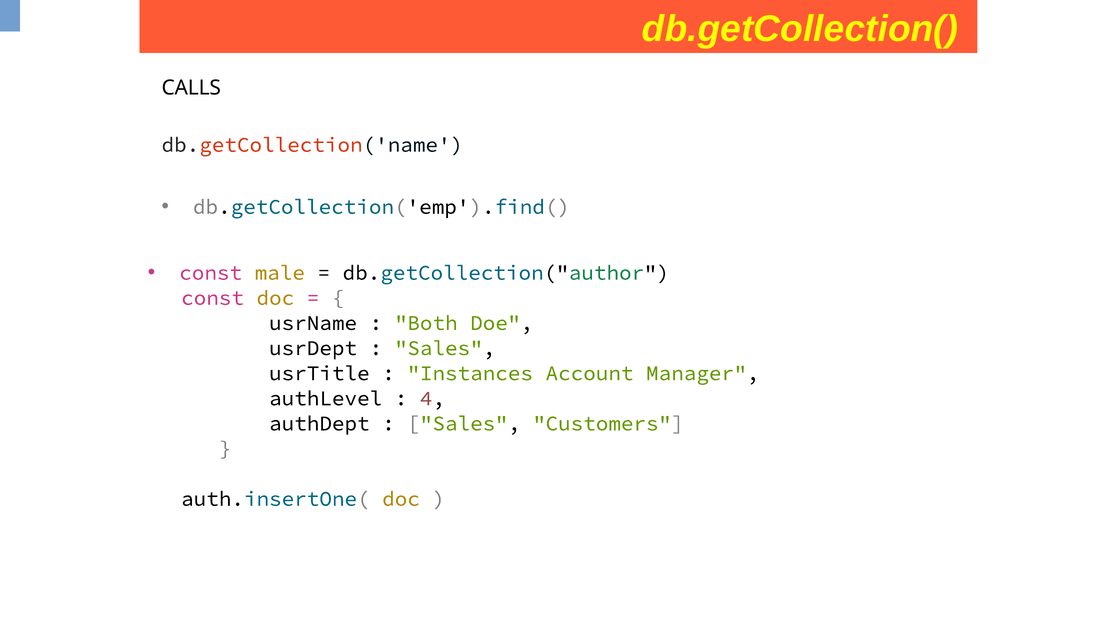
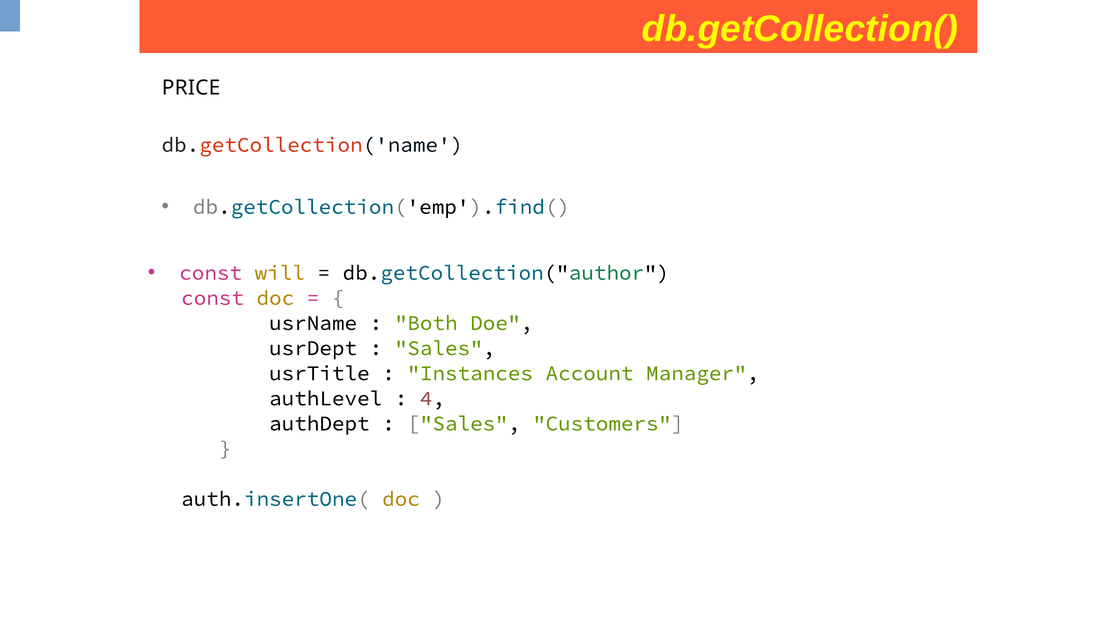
CALLS: CALLS -> PRICE (191, 88)
male: male -> will (280, 273)
